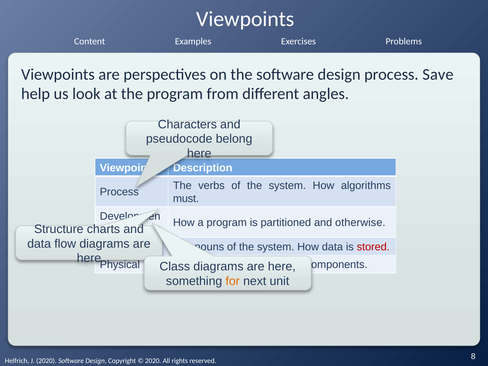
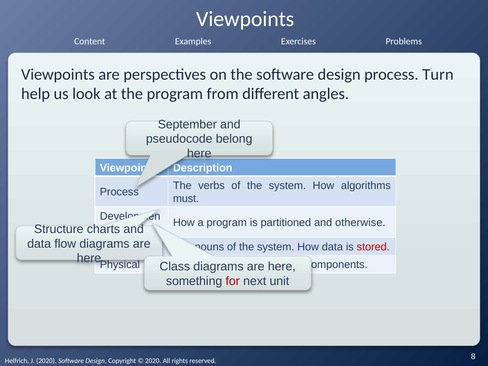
Save: Save -> Turn (438, 74)
Characters: Characters -> September (187, 124)
for colour: orange -> red (233, 281)
